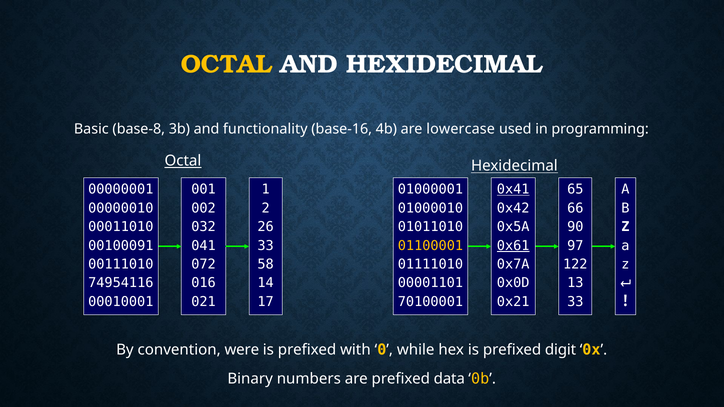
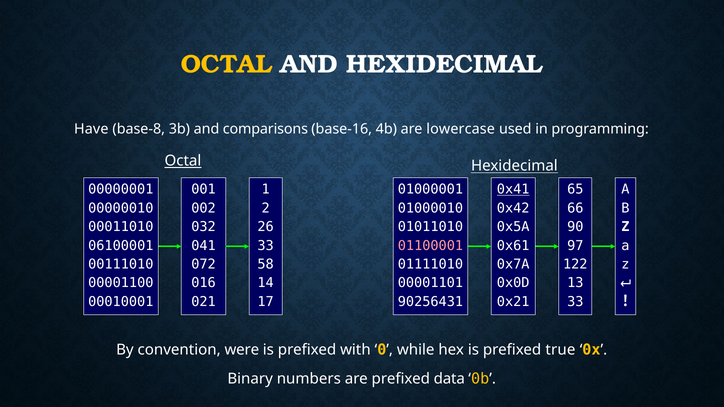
Basic: Basic -> Have (91, 129)
functionality: functionality -> comparisons (265, 129)
00100091: 00100091 -> 06100001 (121, 246)
01100001 colour: yellow -> pink (430, 246)
0x61 underline: present -> none (513, 246)
74954116: 74954116 -> 00001100 (121, 283)
70100001: 70100001 -> 90256431 (430, 302)
digit: digit -> true (560, 350)
